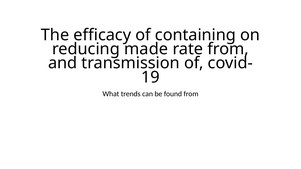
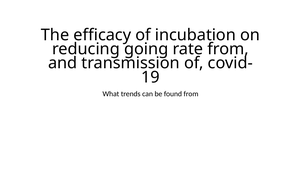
containing: containing -> incubation (195, 35)
made: made -> going (146, 49)
